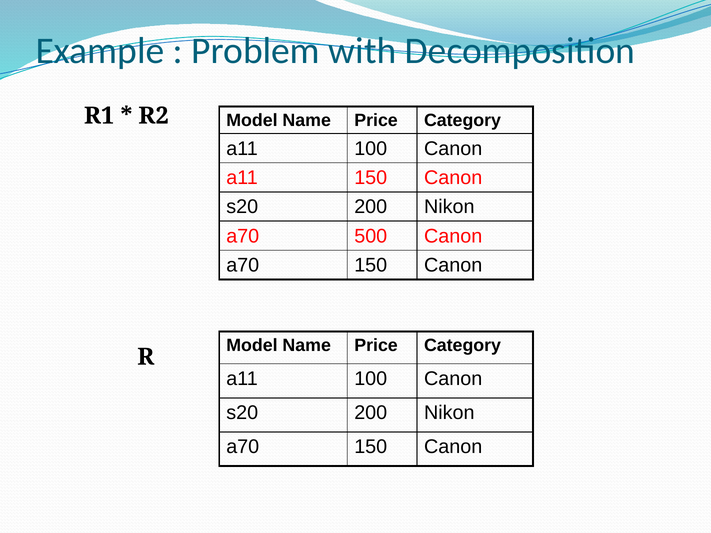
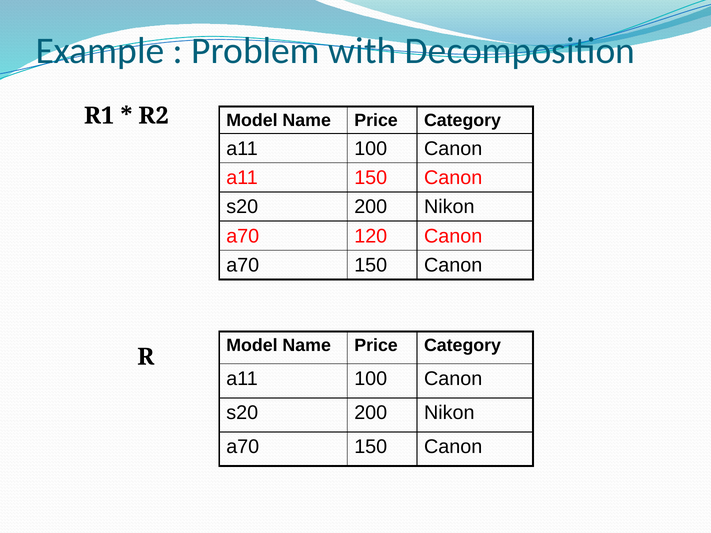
500: 500 -> 120 (371, 236)
